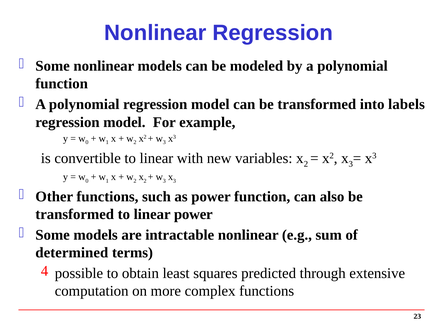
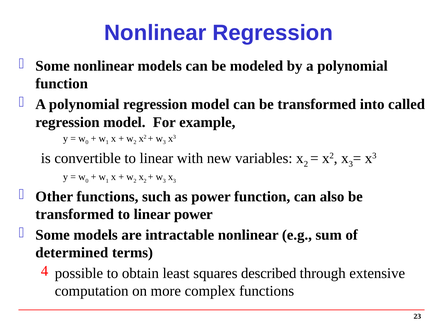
labels: labels -> called (407, 105)
predicted: predicted -> described (269, 274)
